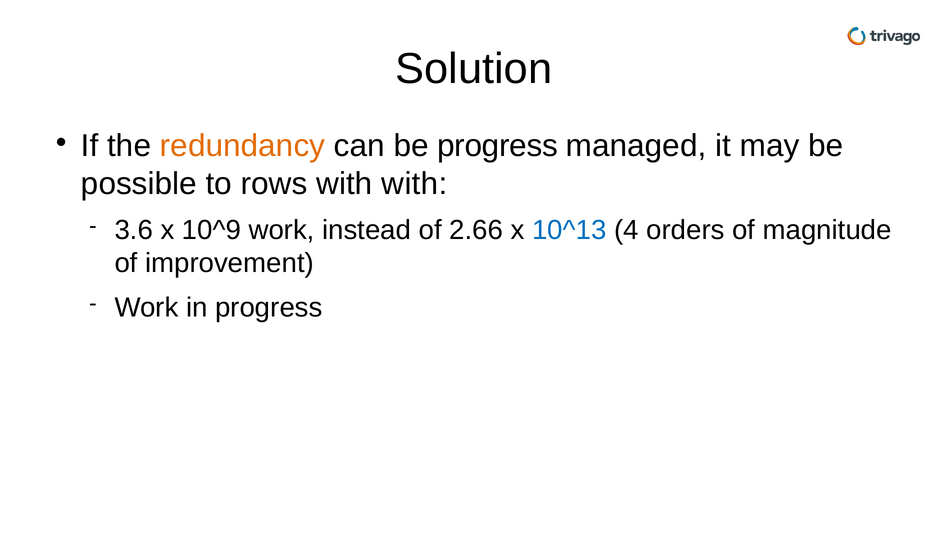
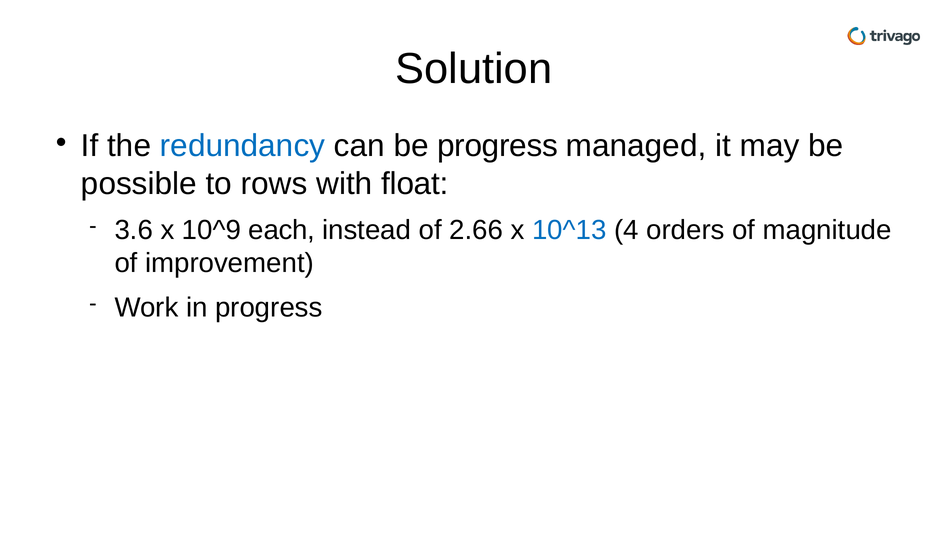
redundancy colour: orange -> blue (243, 146)
with with: with -> float (415, 184)
10^9 work: work -> each (282, 230)
